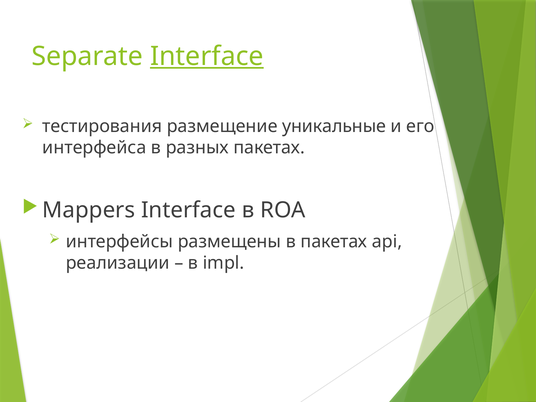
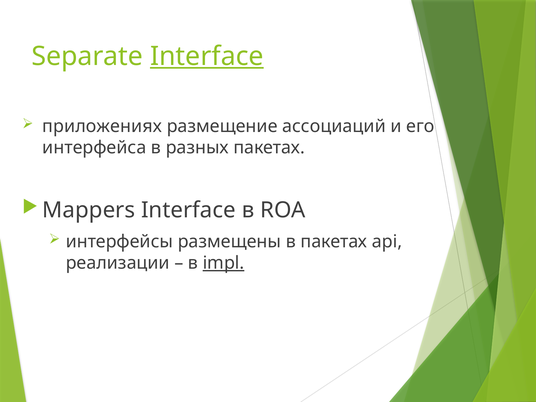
тестирования: тестирования -> приложениях (102, 126)
уникальные: уникальные -> ассоциаций (334, 126)
impl underline: none -> present (224, 263)
